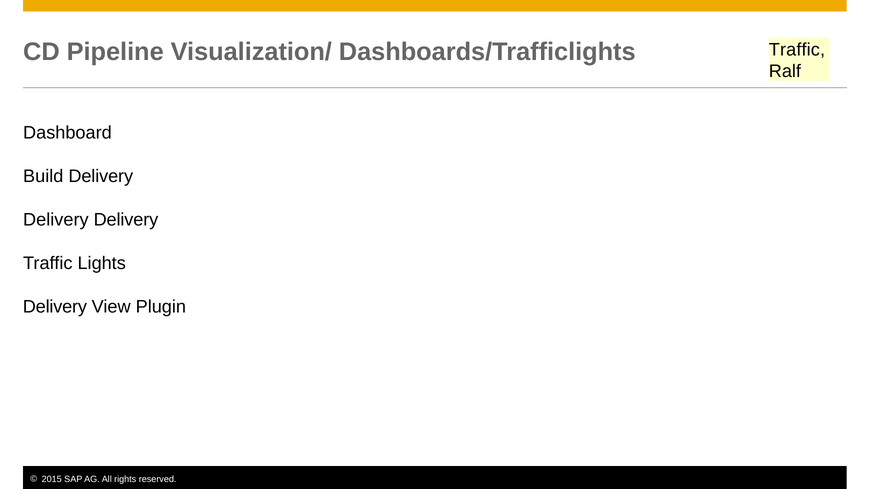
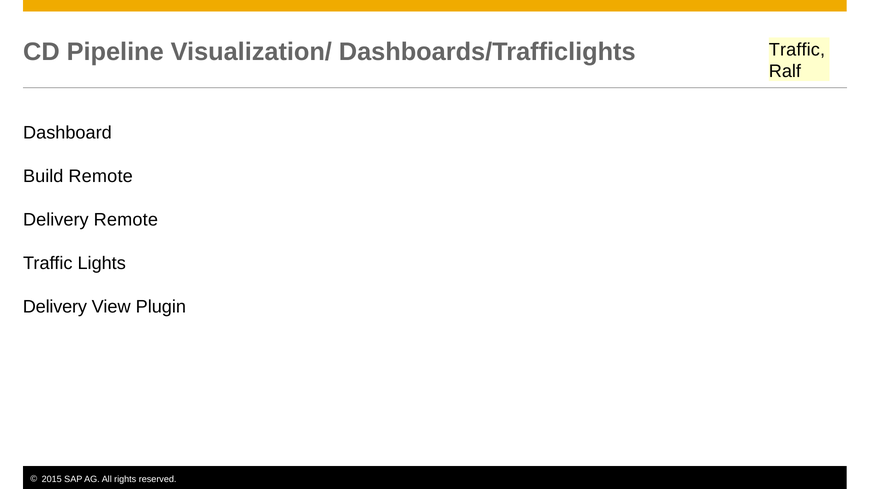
Build Delivery: Delivery -> Remote (101, 176)
Delivery: Delivery -> Remote (126, 220)
